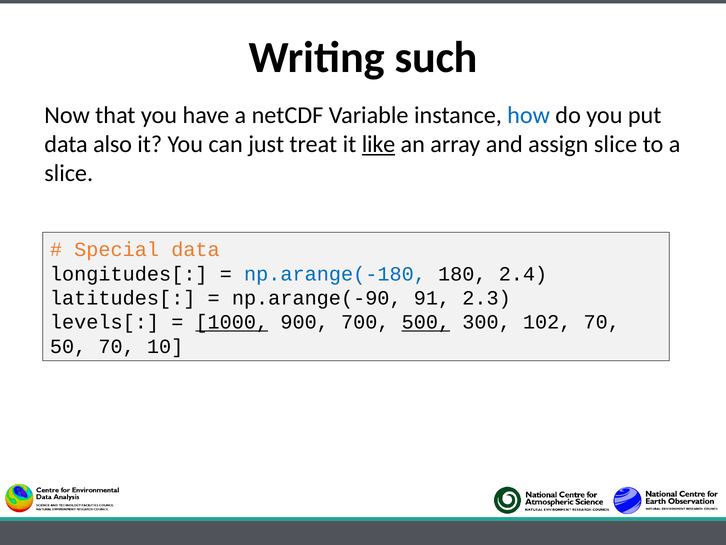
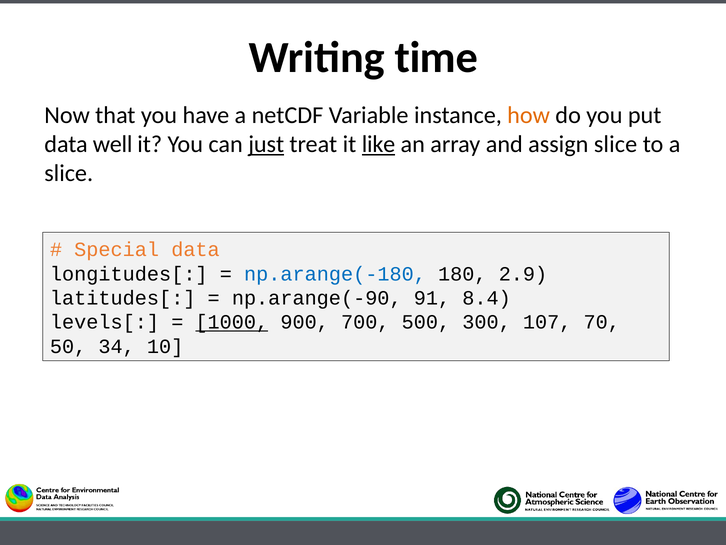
such: such -> time (436, 58)
how colour: blue -> orange (529, 115)
also: also -> well (113, 144)
just underline: none -> present (266, 144)
2.4: 2.4 -> 2.9 (523, 274)
2.3: 2.3 -> 8.4 (487, 298)
500 underline: present -> none (426, 322)
102: 102 -> 107 (547, 322)
50 70: 70 -> 34 (117, 346)
